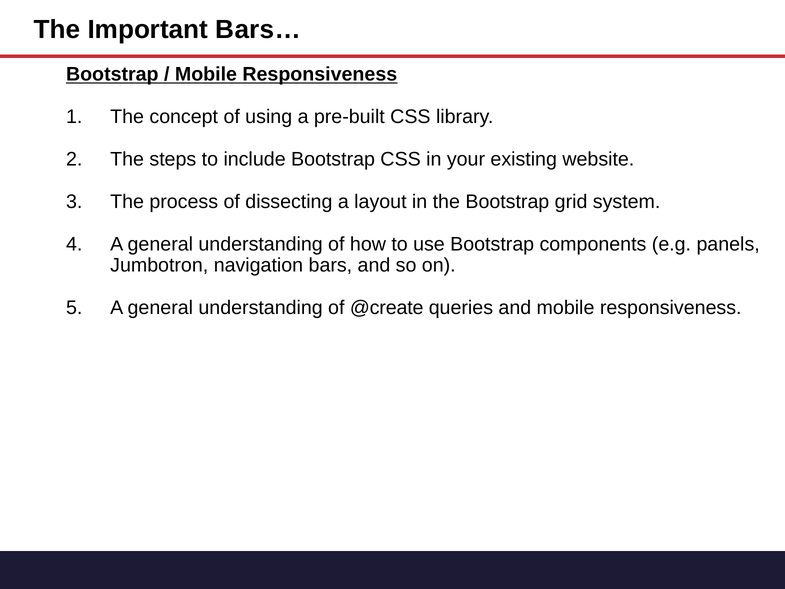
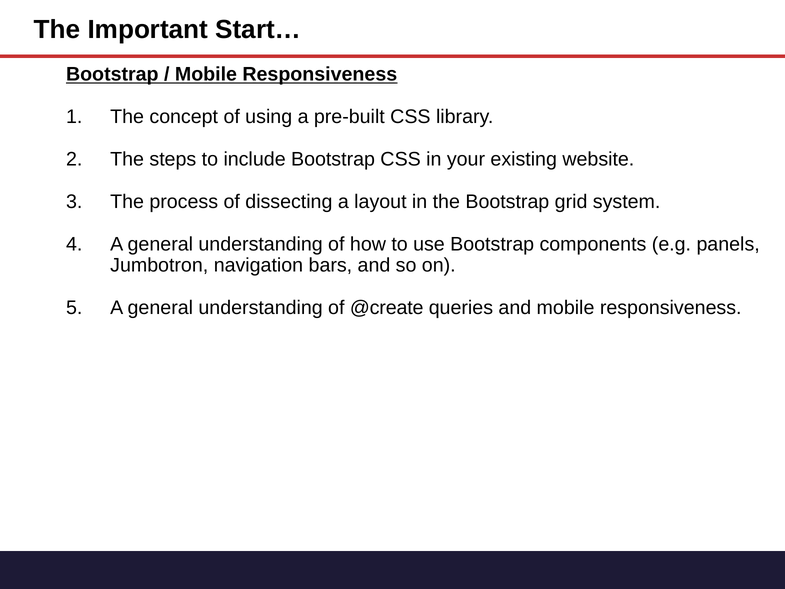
Bars…: Bars… -> Start… (258, 30)
